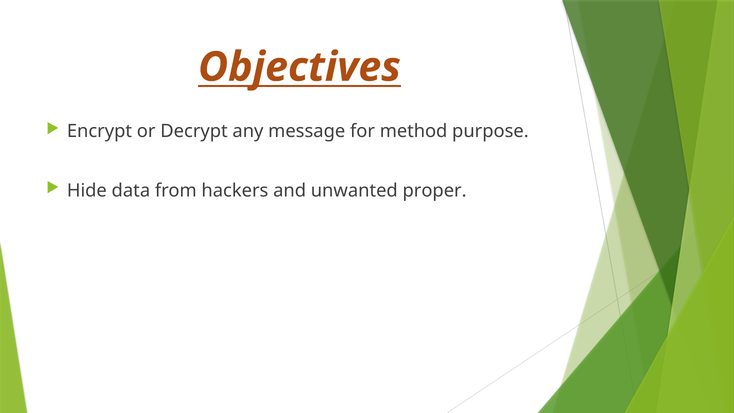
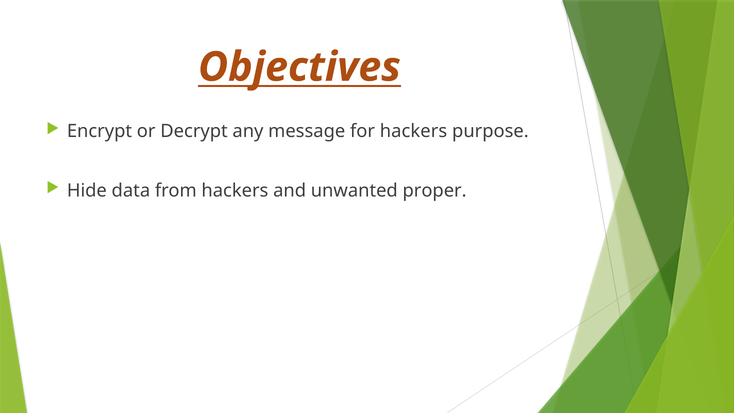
for method: method -> hackers (414, 131)
